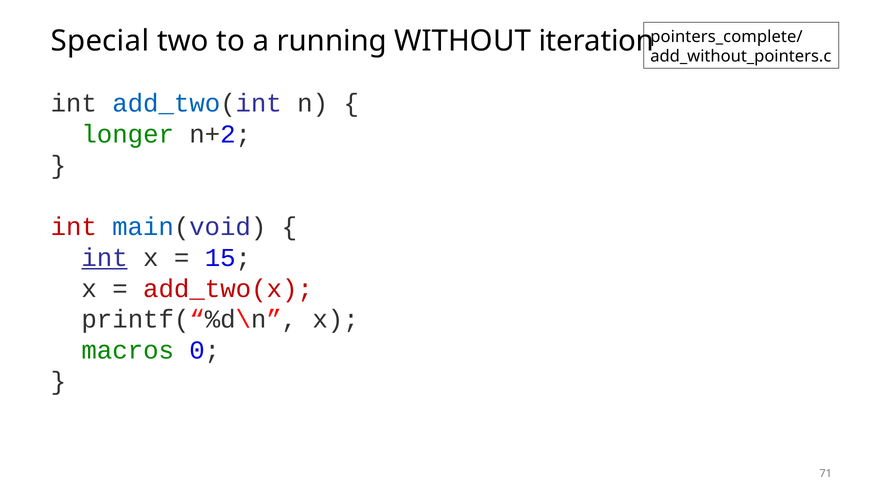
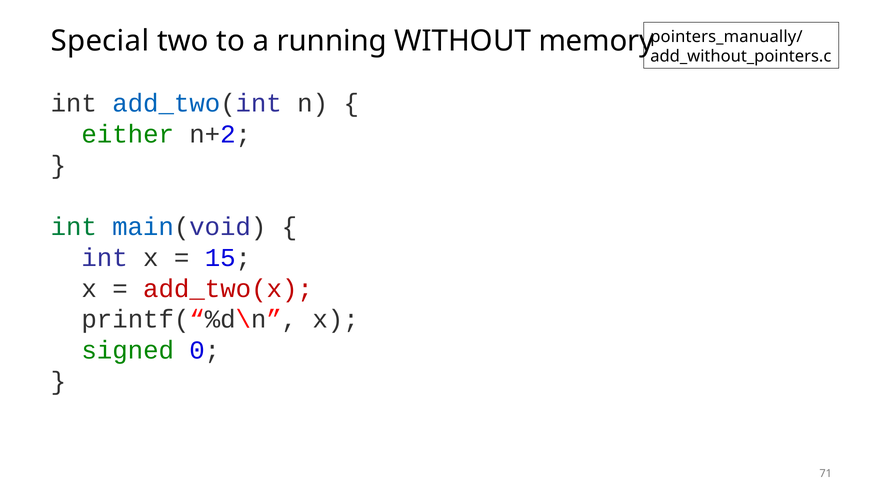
pointers_complete/: pointers_complete/ -> pointers_manually/ (726, 37)
iteration: iteration -> memory (596, 41)
longer: longer -> either (128, 134)
int colour: red -> green (74, 227)
int underline: present -> none (105, 258)
macros: macros -> signed (128, 350)
